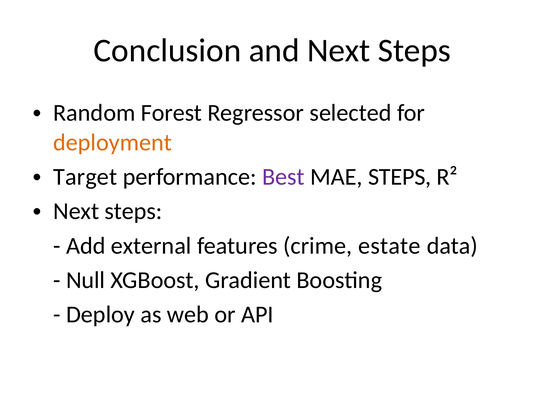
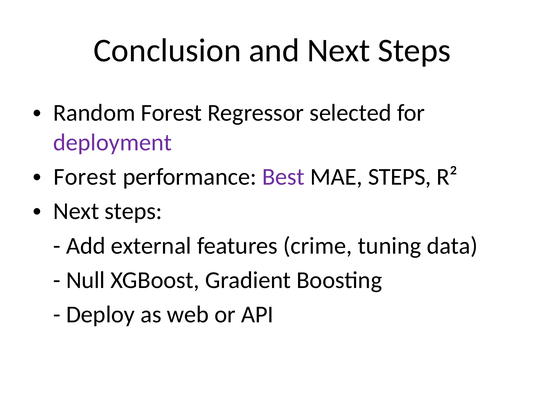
deployment colour: orange -> purple (112, 143)
Target: Target -> Forest (85, 177)
estate: estate -> tuning (389, 246)
